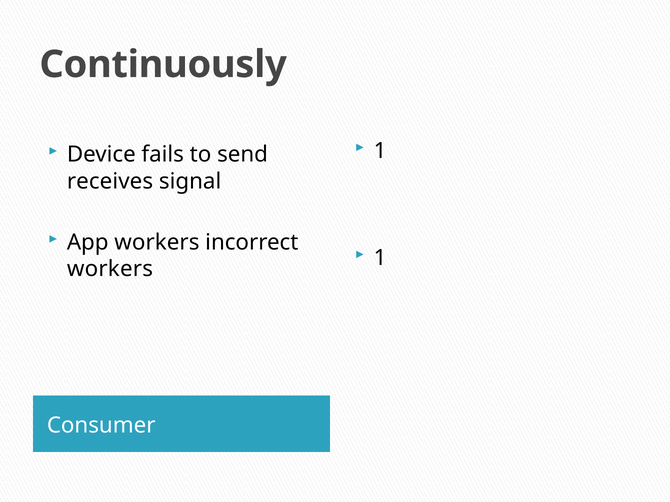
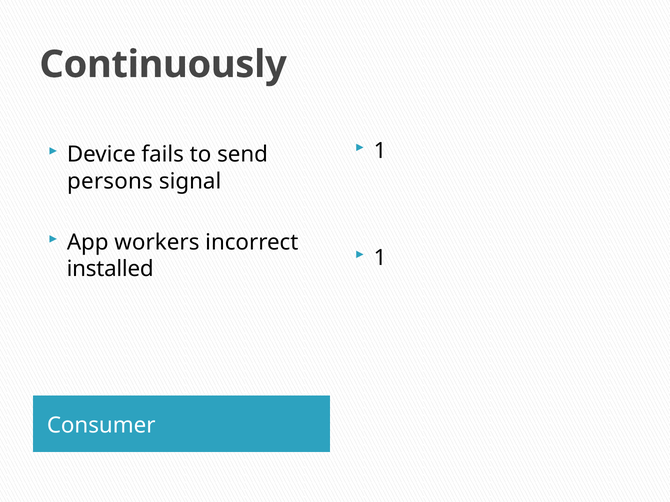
receives: receives -> persons (110, 181)
workers: workers -> installed (110, 269)
